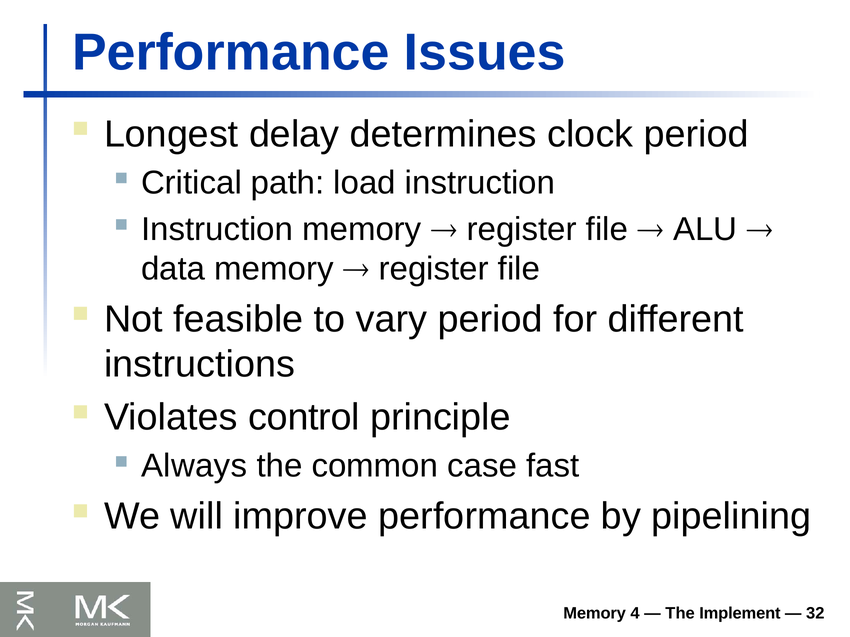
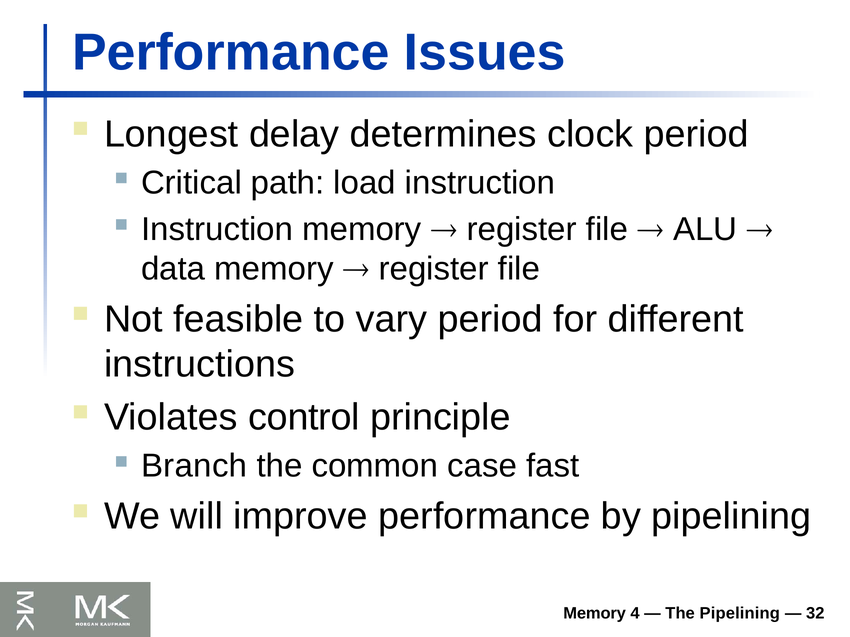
Always: Always -> Branch (194, 466)
The Implement: Implement -> Pipelining (740, 614)
